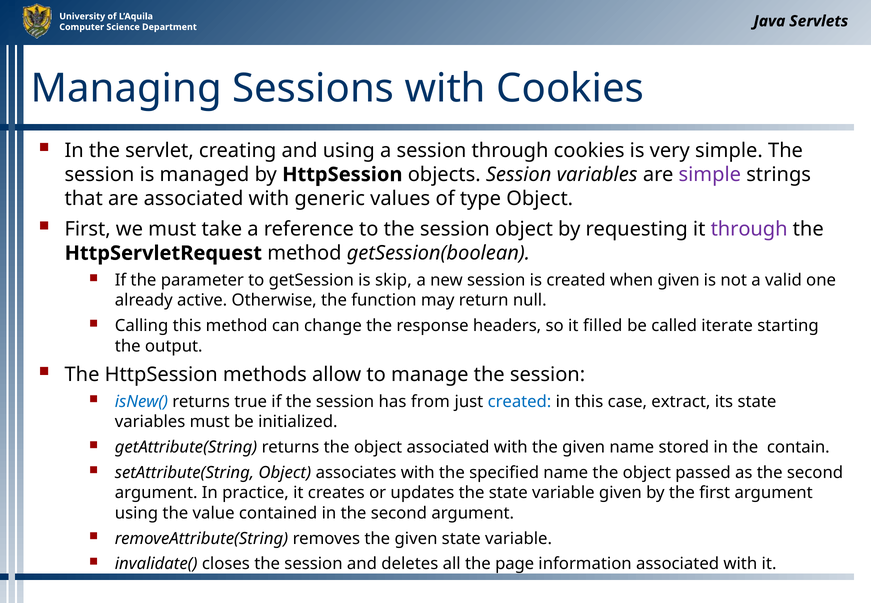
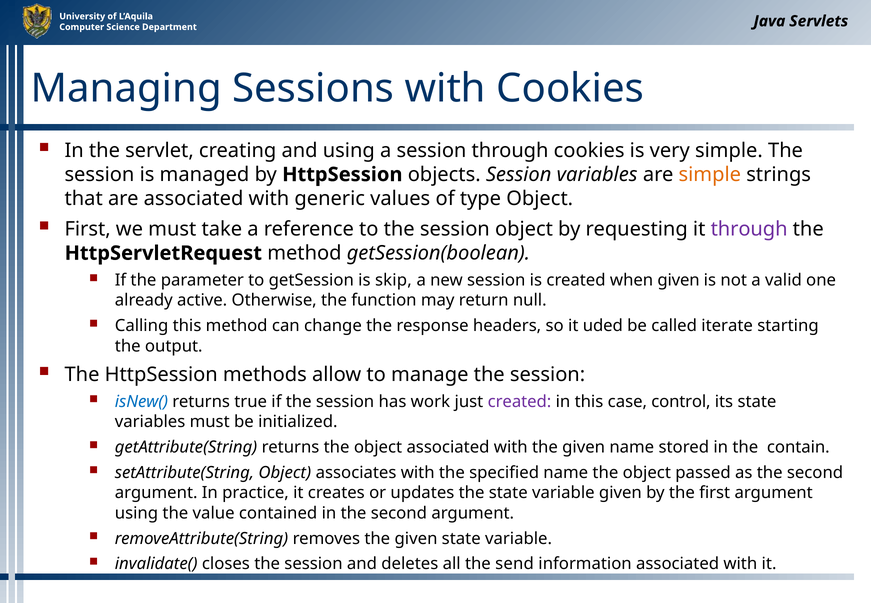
simple colour: purple -> orange (710, 175)
filled: filled -> uded (603, 326)
from: from -> work (430, 402)
created colour: blue -> purple (519, 402)
extract: extract -> control (681, 402)
page: page -> send (515, 564)
